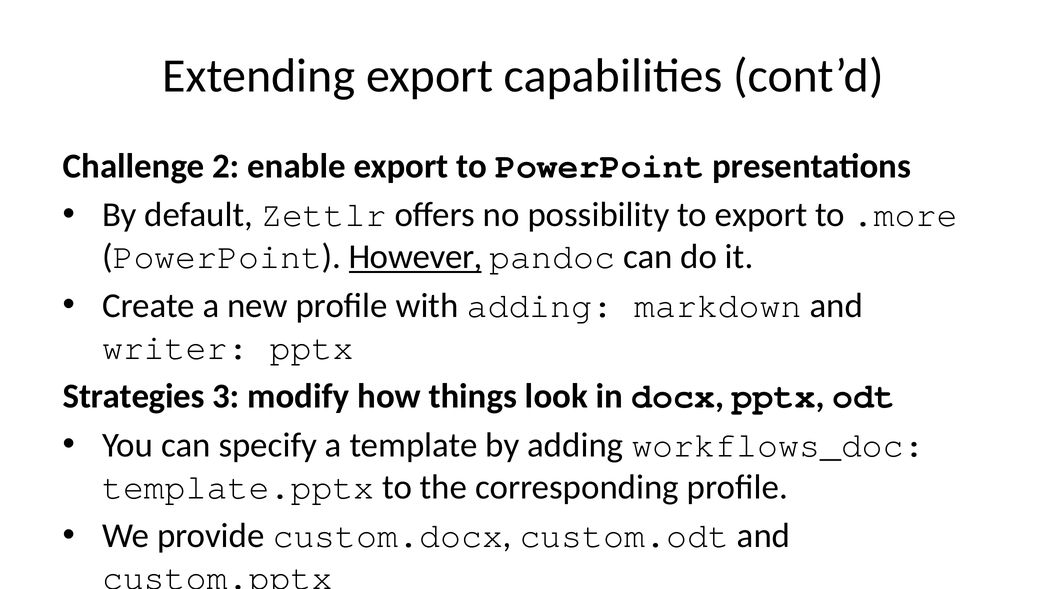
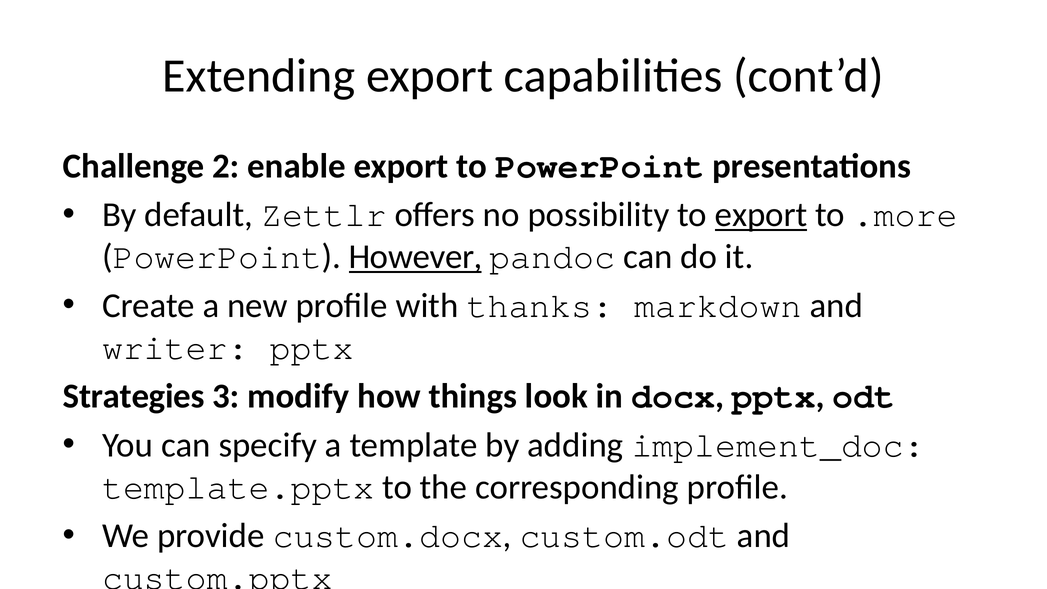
export underline: none -> present (761, 215)
with adding: adding -> thanks (540, 306)
workflows_doc: workflows_doc -> implement_doc (778, 445)
